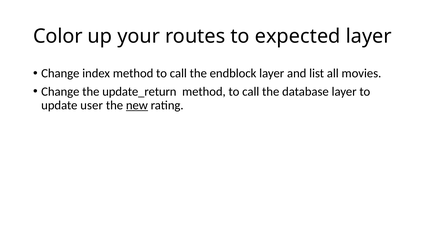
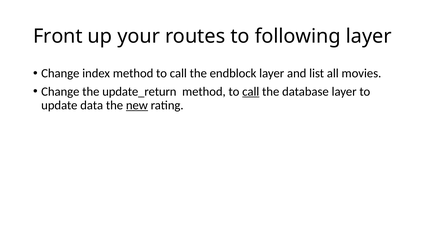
Color: Color -> Front (58, 36)
expected: expected -> following (298, 36)
call underline: none -> present (251, 92)
user: user -> data (92, 105)
